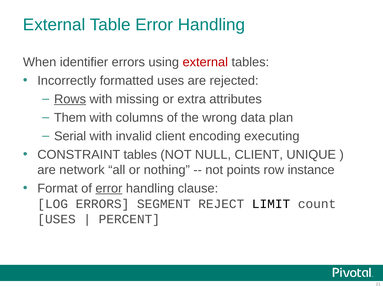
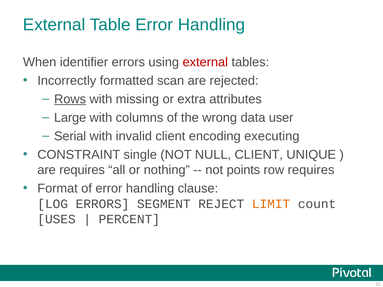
formatted uses: uses -> scan (171, 81)
Them: Them -> Large (70, 118)
plan: plan -> user (281, 118)
CONSTRAINT tables: tables -> single (140, 155)
are network: network -> requires (82, 170)
row instance: instance -> requires (311, 170)
error underline: present -> none (109, 189)
LIMIT colour: black -> orange (271, 204)
